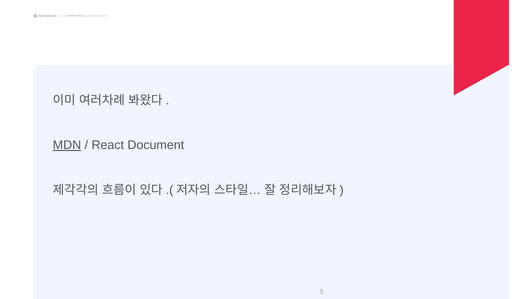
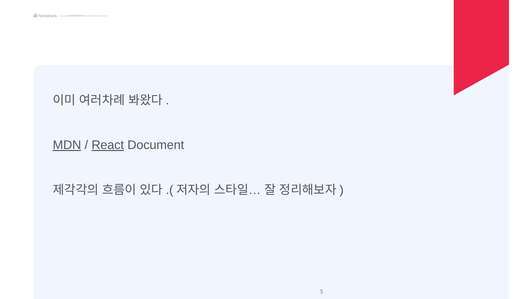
React underline: none -> present (108, 145)
